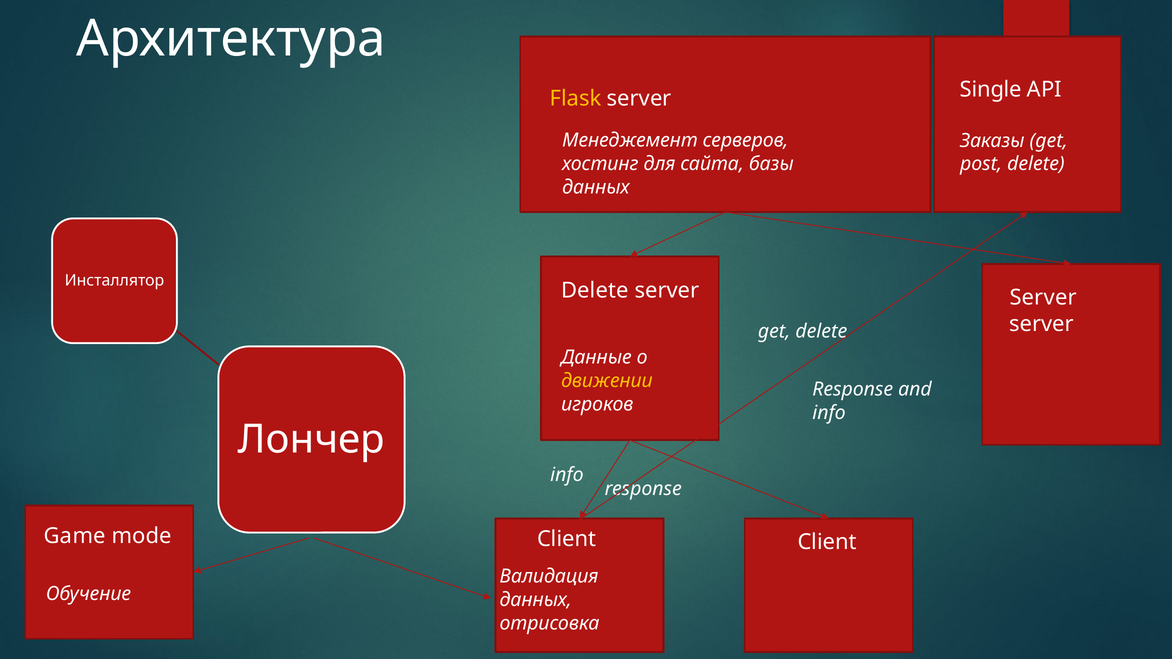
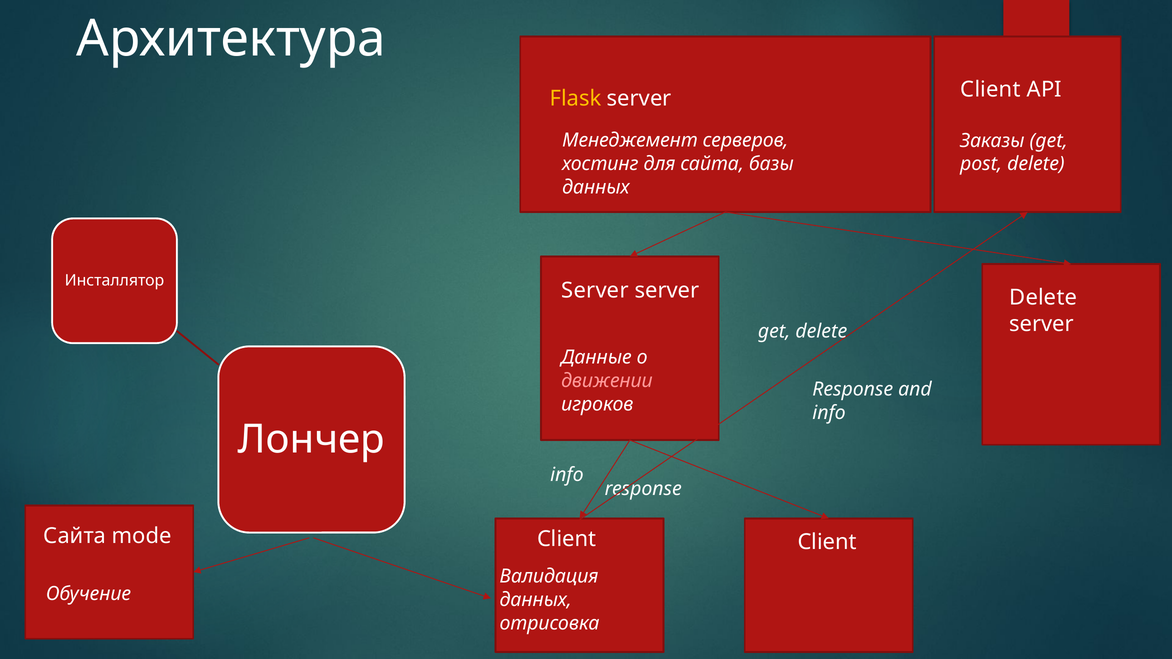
Single: Single -> Client (991, 90)
Delete: Delete -> Server (595, 290)
Server: Server -> Delete (1043, 298)
движении colour: yellow -> pink (607, 381)
Game: Game -> Сайта (75, 536)
